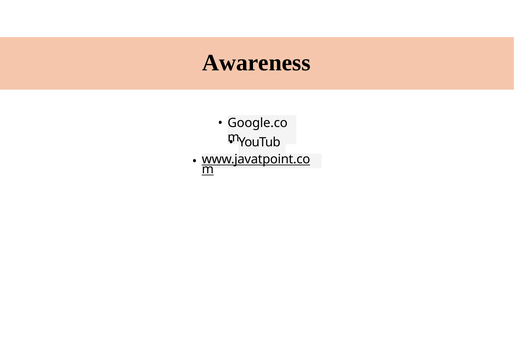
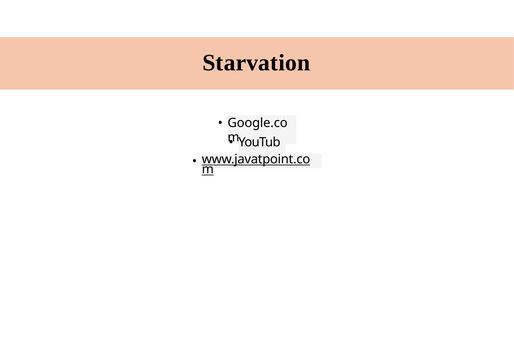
Awareness: Awareness -> Starvation (256, 63)
